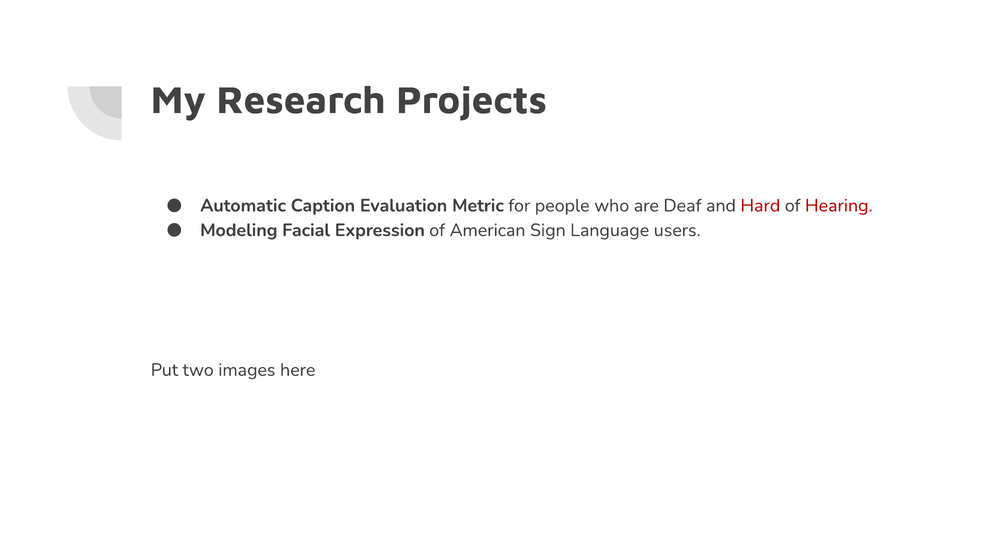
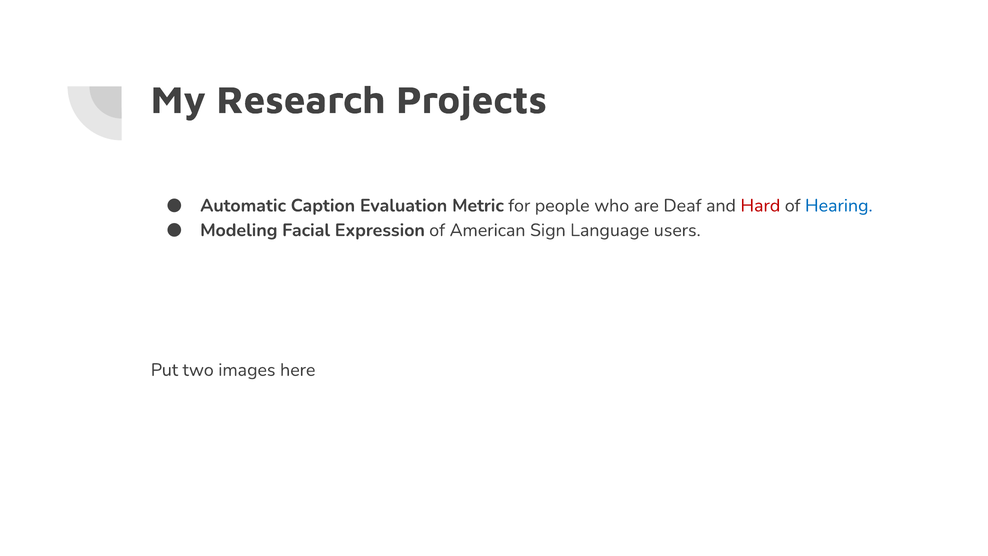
Hearing colour: red -> blue (839, 205)
